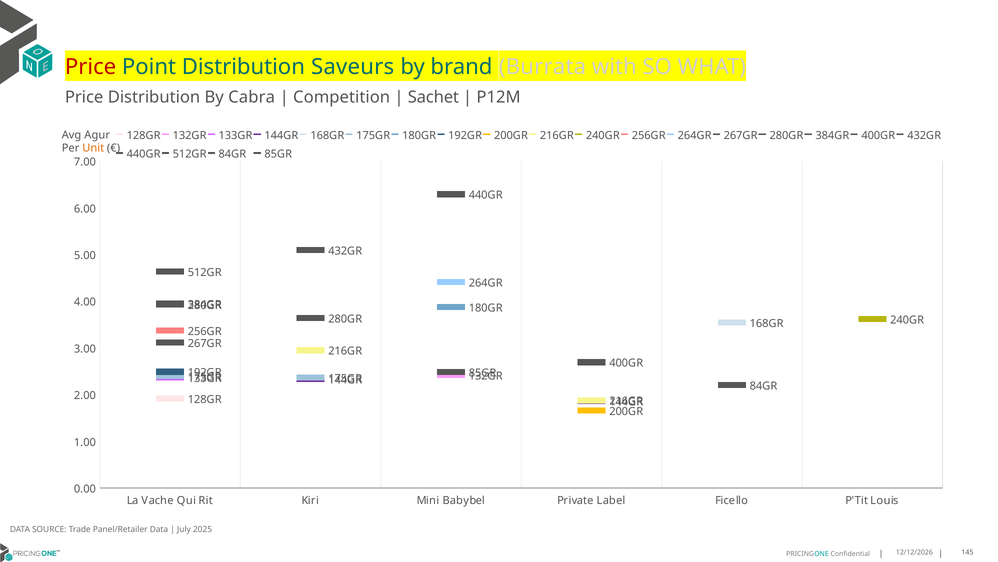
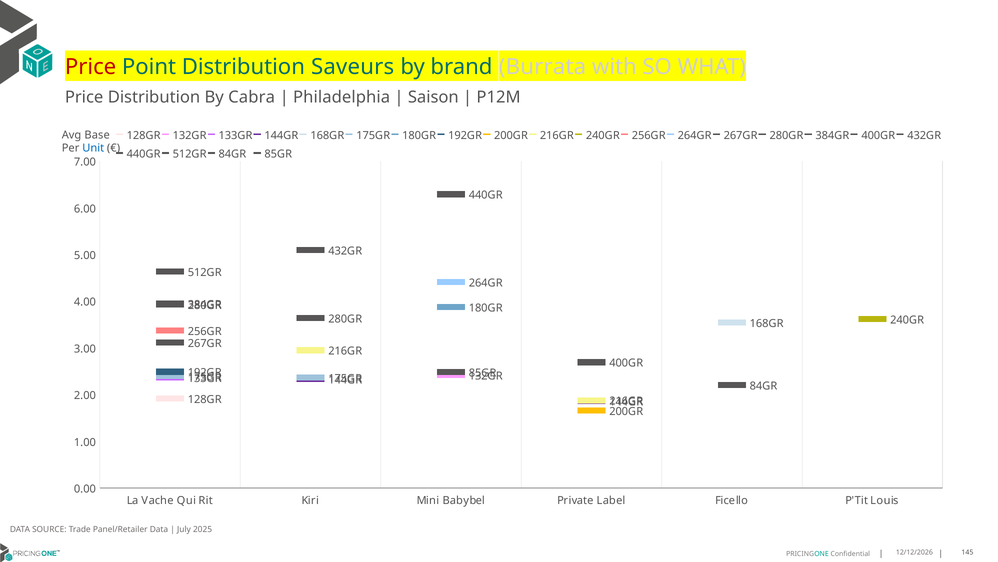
Competition: Competition -> Philadelphia (342, 97)
Sachet: Sachet -> Saison (433, 97)
Agur: Agur -> Base (97, 135)
Unit colour: orange -> blue (93, 148)
